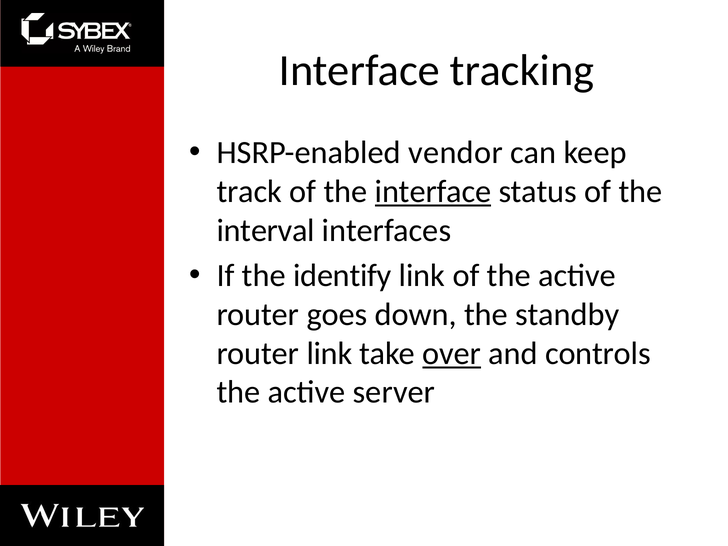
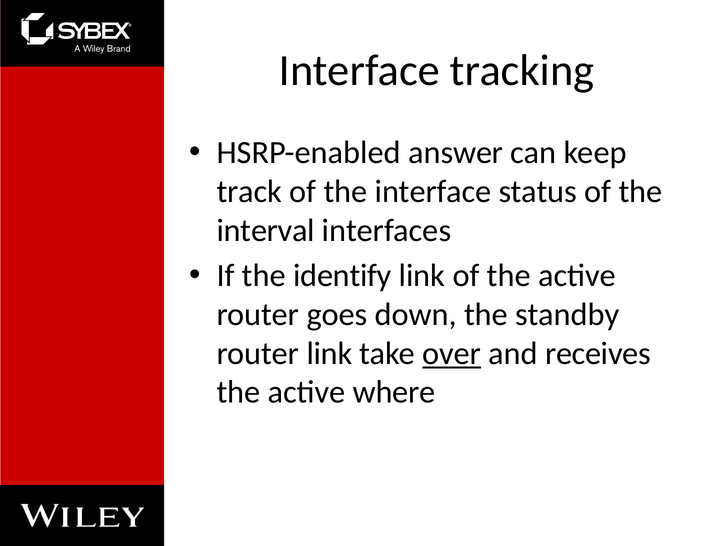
vendor: vendor -> answer (456, 153)
interface underline: present -> none (433, 192)
controls: controls -> receives (598, 353)
server: server -> where (394, 392)
